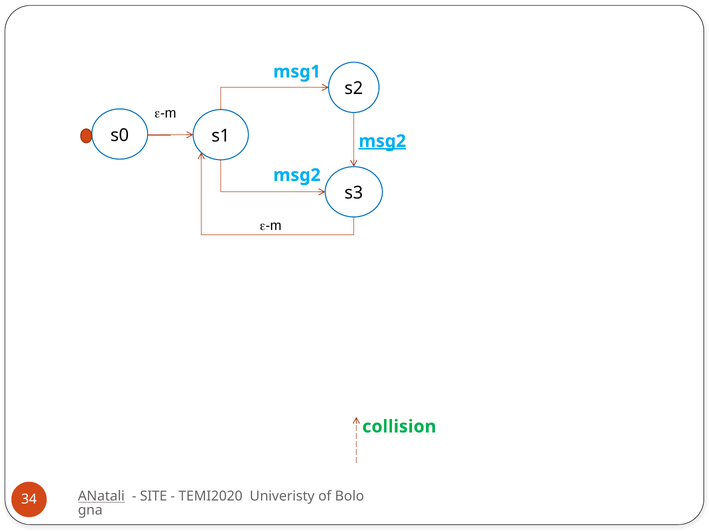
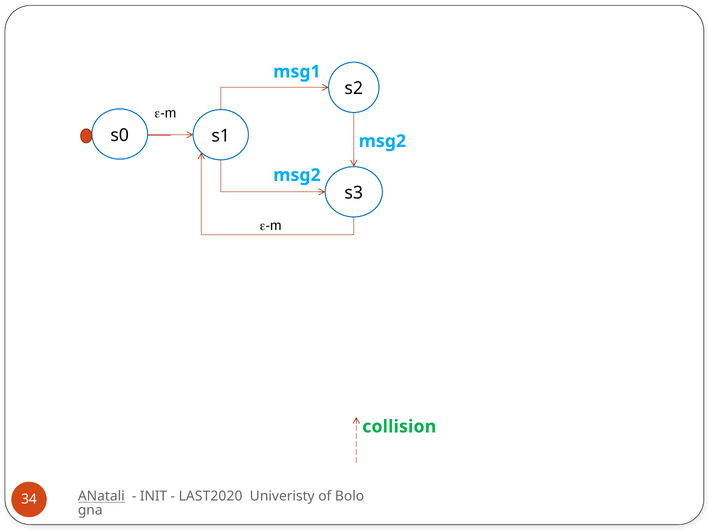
msg2 underline: present -> none (382, 141)
SITE: SITE -> INIT (154, 496)
TEMI2020: TEMI2020 -> LAST2020 (211, 496)
